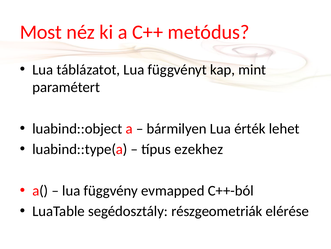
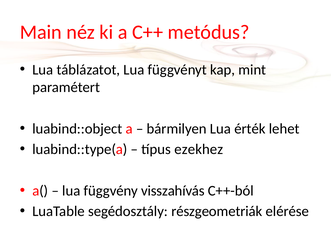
Most: Most -> Main (41, 32)
evmapped: evmapped -> visszahívás (173, 190)
